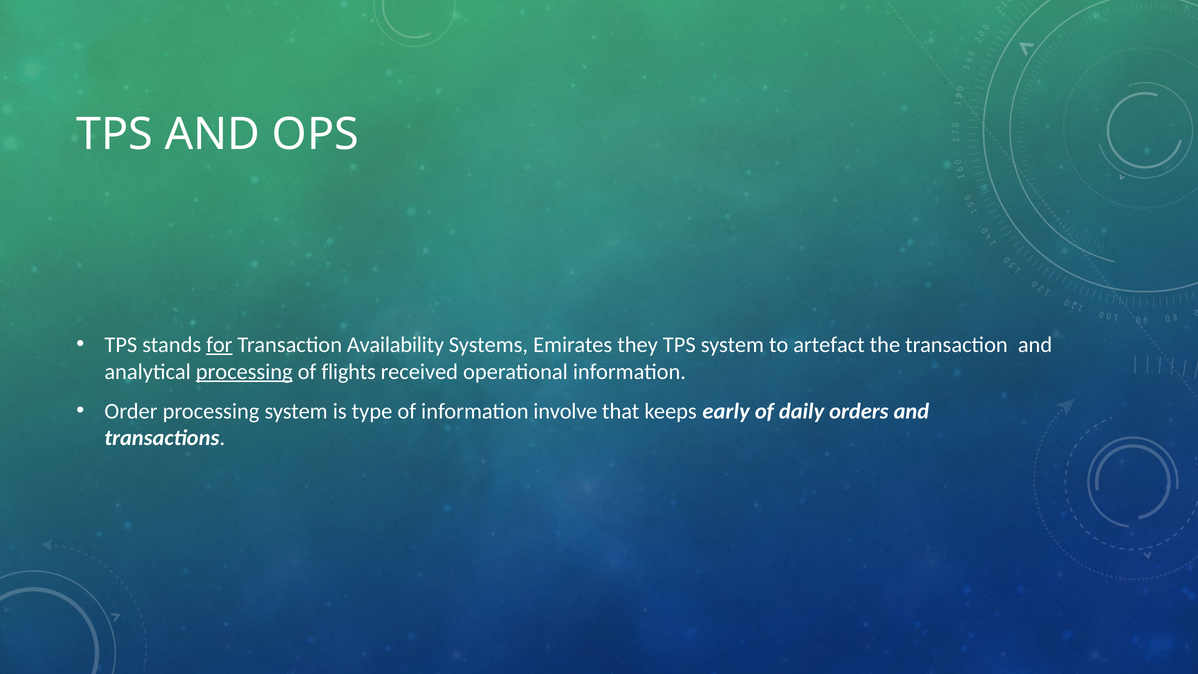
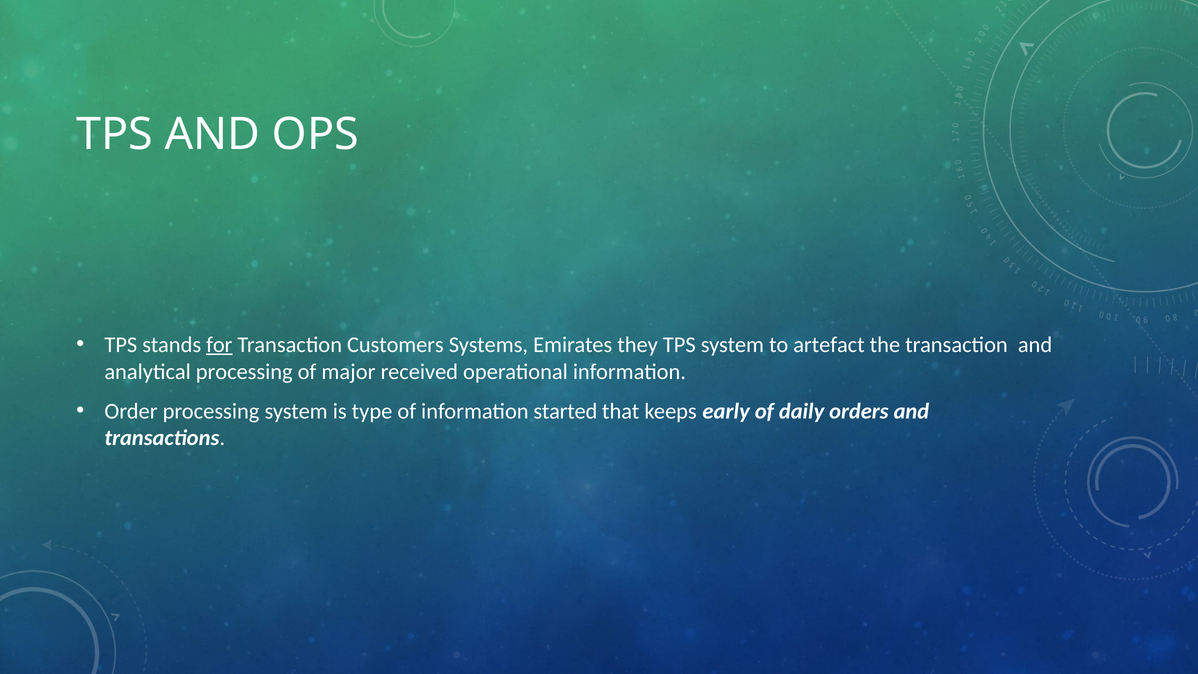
Availability: Availability -> Customers (395, 345)
processing underline: present -> none (244, 372)
flights: flights -> major (348, 372)
involve: involve -> started (565, 411)
